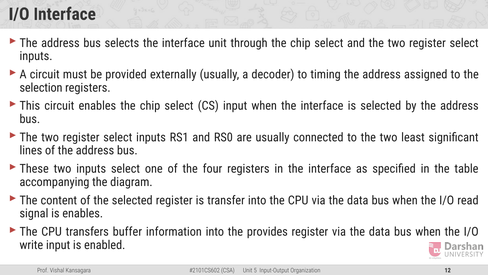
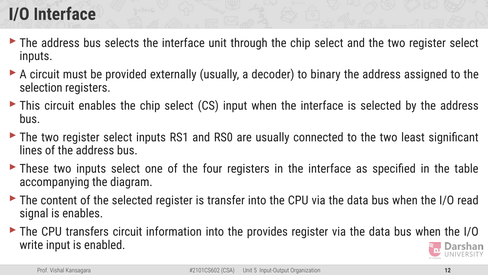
timing: timing -> binary (326, 74)
transfers buffer: buffer -> circuit (127, 231)
